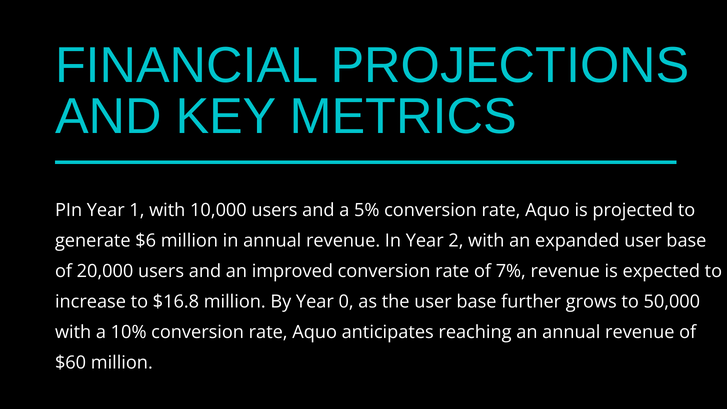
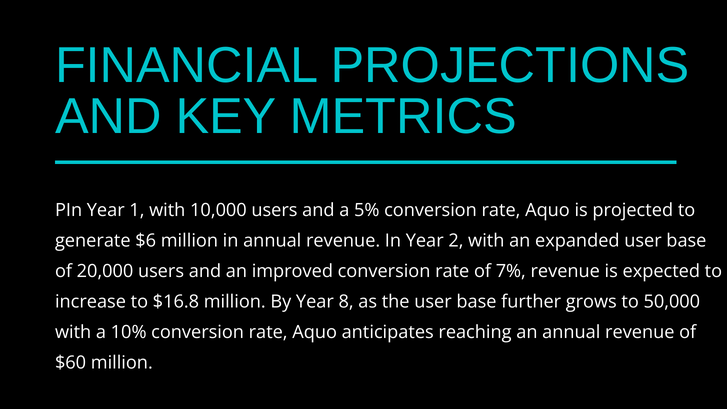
0: 0 -> 8 (346, 302)
